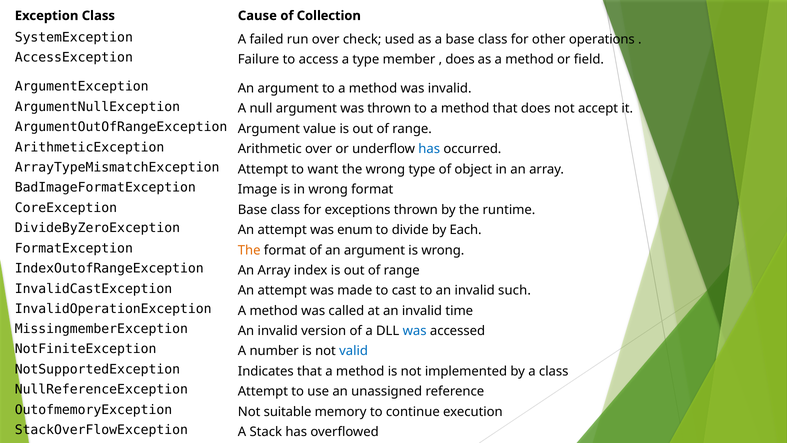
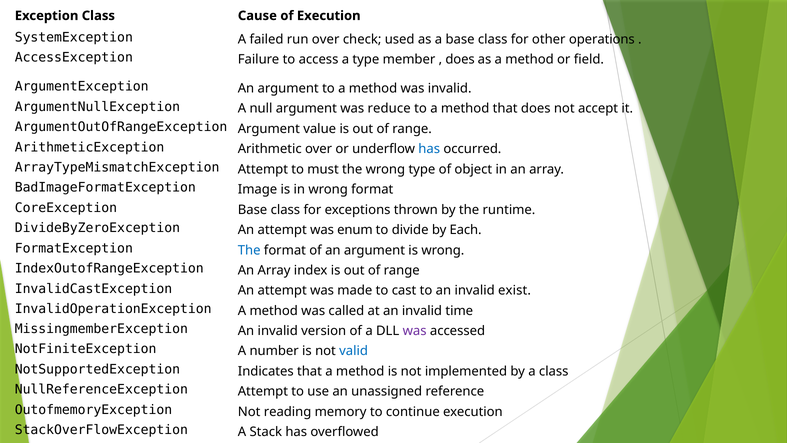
of Collection: Collection -> Execution (329, 16)
was thrown: thrown -> reduce (389, 108)
want: want -> must (323, 169)
The colour: orange -> blue (249, 250)
such: such -> exist (515, 290)
was colour: blue -> purple (415, 331)
suitable: suitable -> reading (288, 411)
